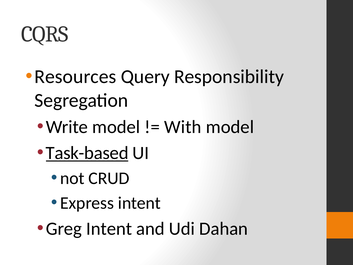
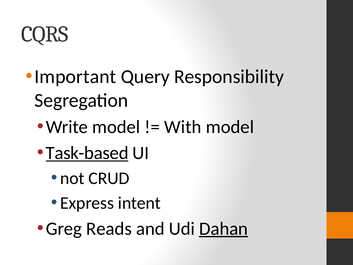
Resources: Resources -> Important (75, 77)
Greg Intent: Intent -> Reads (109, 228)
Dahan underline: none -> present (224, 228)
